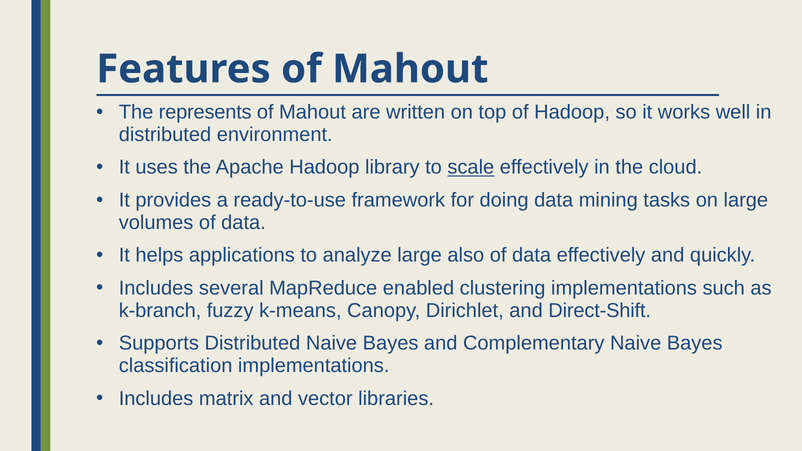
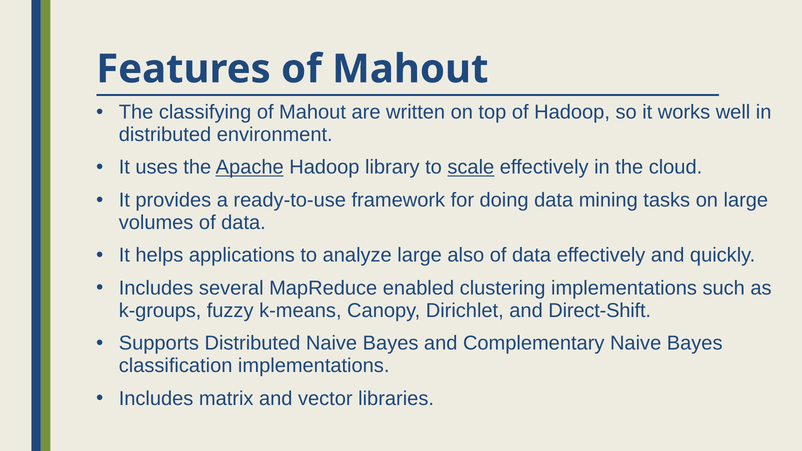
represents: represents -> classifying (205, 112)
Apache underline: none -> present (250, 167)
k-branch: k-branch -> k-groups (160, 311)
